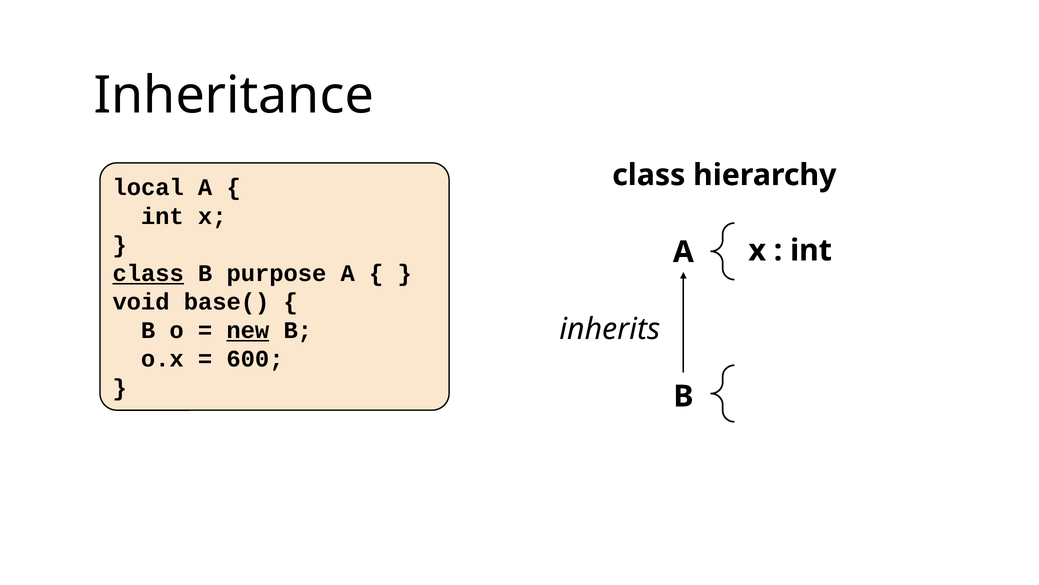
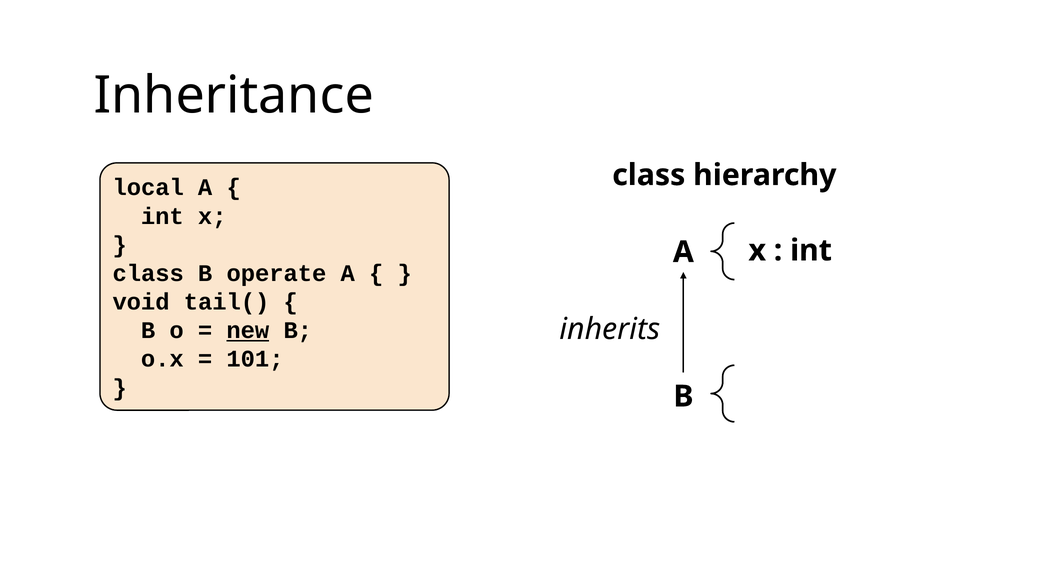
class underline: present -> none (148, 273)
purpose: purpose -> operate (276, 273)
base(: base( -> tail( (227, 302)
600: 600 -> 101 (255, 359)
